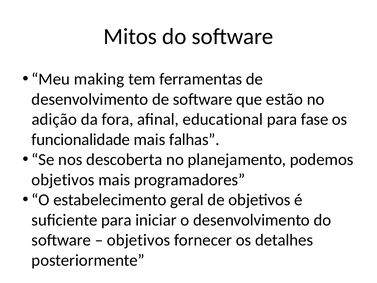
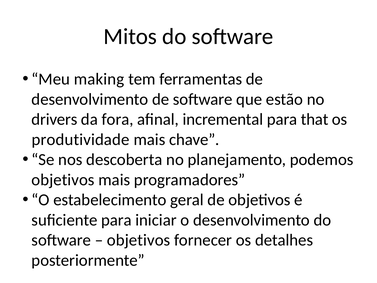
adição: adição -> drivers (54, 119)
educational: educational -> incremental (223, 119)
fase: fase -> that (315, 119)
funcionalidade: funcionalidade -> produtividade (81, 139)
falhas: falhas -> chave (194, 139)
